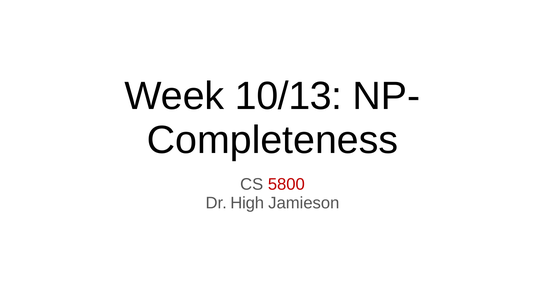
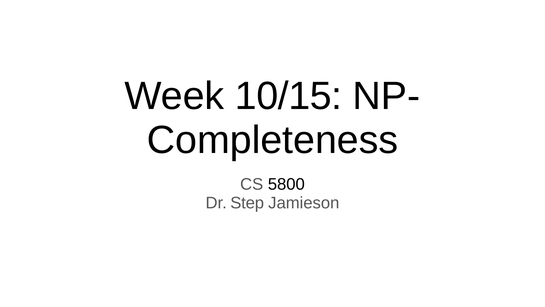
10/13: 10/13 -> 10/15 (289, 96)
5800 colour: red -> black (286, 184)
High: High -> Step (247, 203)
